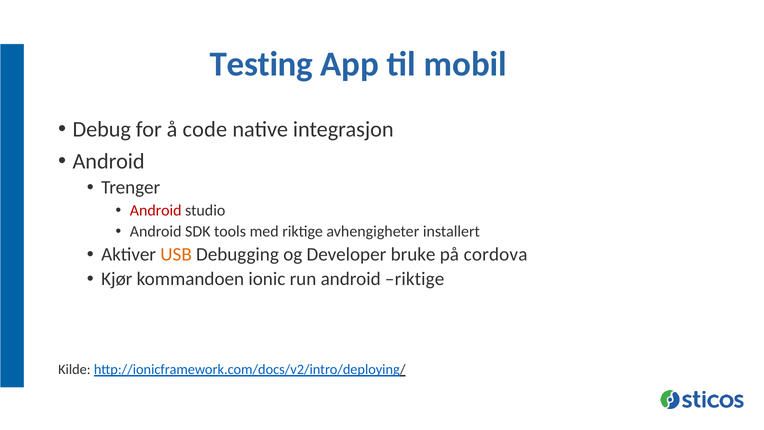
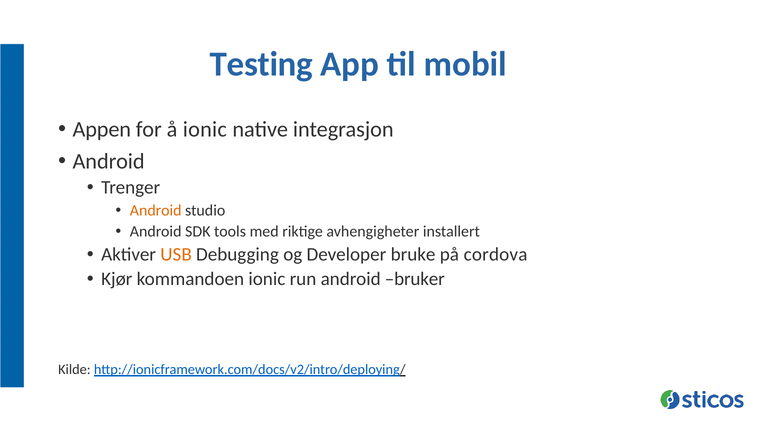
Debug: Debug -> Appen (102, 129)
å code: code -> ionic (205, 129)
Android colour: red -> orange (156, 210)
android riktige: riktige -> bruker (415, 279)
